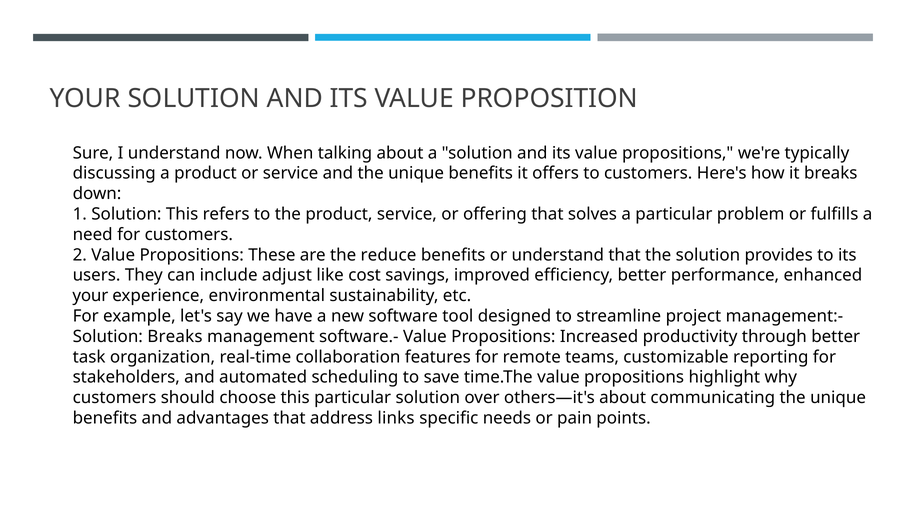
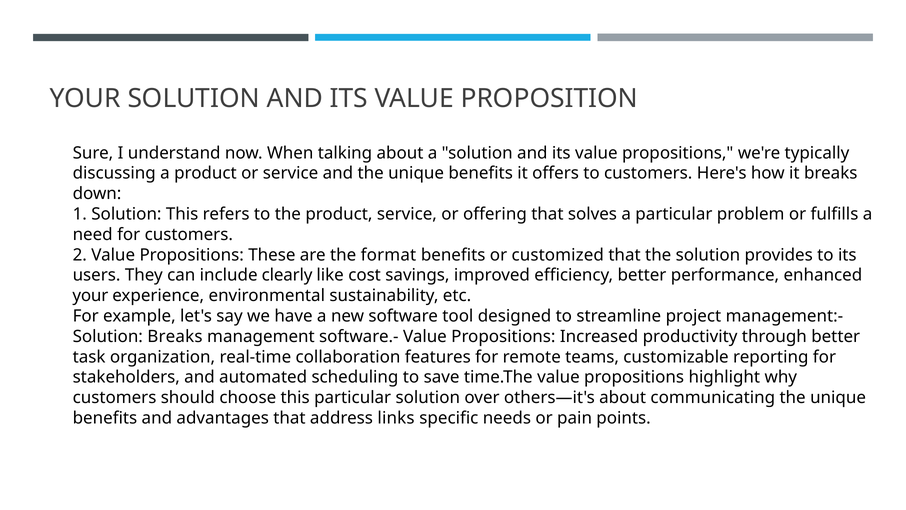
reduce: reduce -> format (388, 255)
or understand: understand -> customized (558, 255)
adjust: adjust -> clearly (287, 275)
